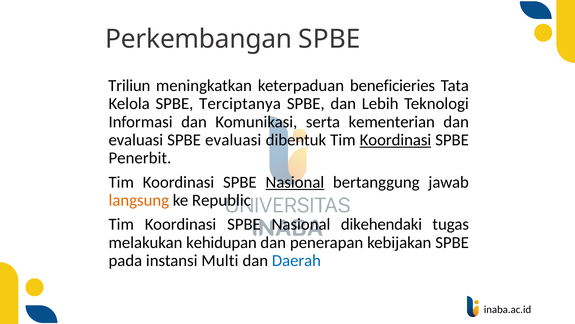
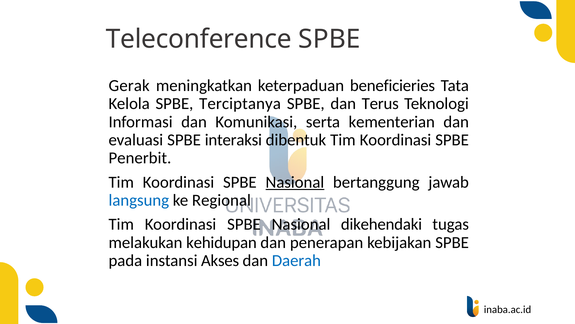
Perkembangan: Perkembangan -> Teleconference (199, 39)
Triliun: Triliun -> Gerak (129, 85)
Lebih: Lebih -> Terus (380, 104)
SPBE evaluasi: evaluasi -> interaksi (233, 140)
Koordinasi underline: present -> none (395, 140)
langsung colour: orange -> blue (139, 200)
Republic: Republic -> Regional (221, 200)
Multi: Multi -> Akses (220, 260)
